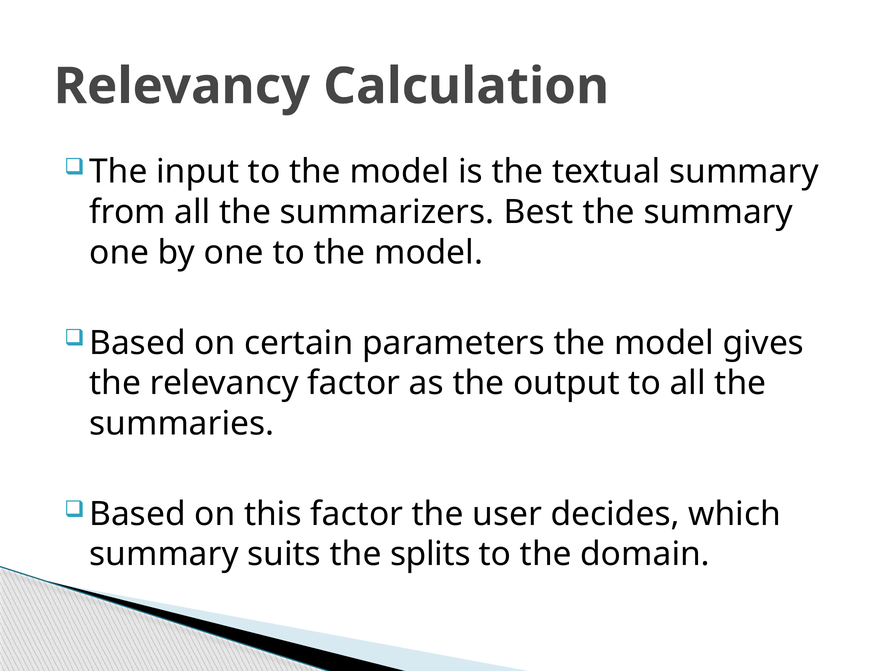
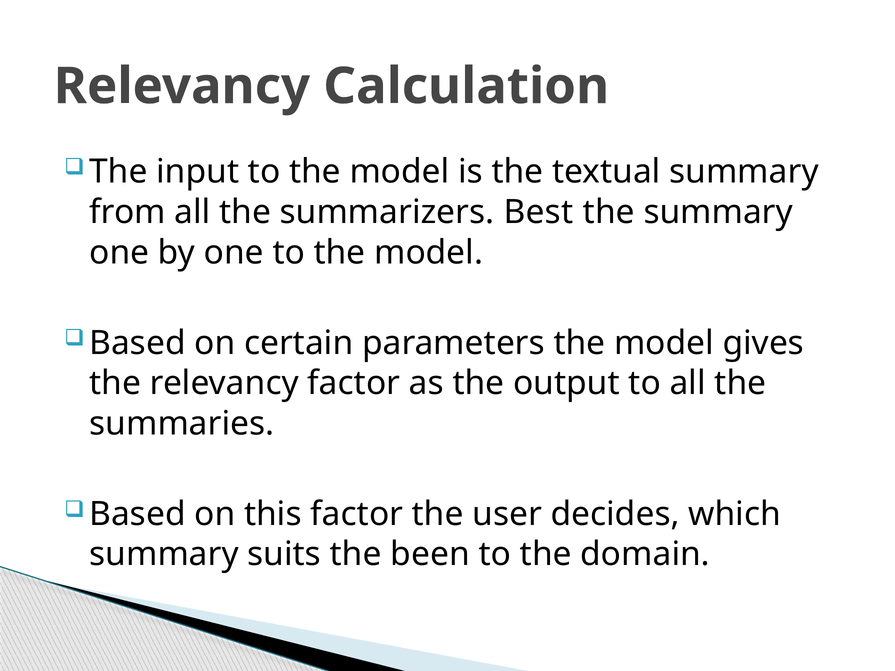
splits: splits -> been (430, 555)
